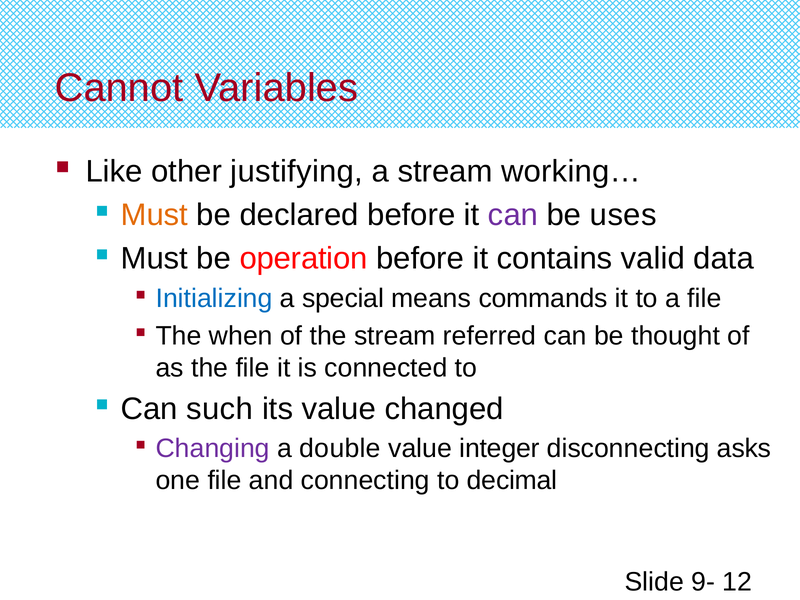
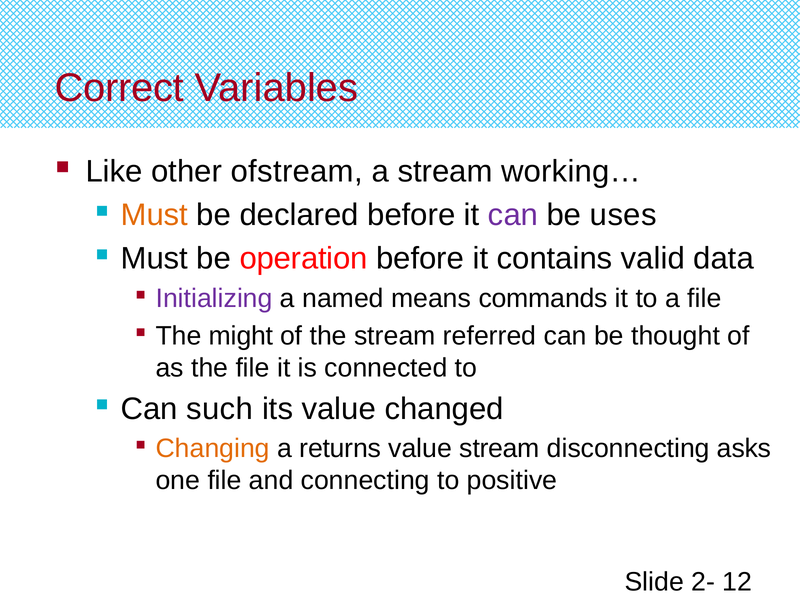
Cannot: Cannot -> Correct (119, 88)
justifying: justifying -> ofstream (297, 172)
Initializing colour: blue -> purple (214, 298)
special: special -> named (343, 298)
when: when -> might (241, 336)
Changing colour: purple -> orange (213, 449)
double: double -> returns (340, 449)
value integer: integer -> stream (500, 449)
decimal: decimal -> positive (512, 481)
9-: 9- -> 2- (703, 582)
